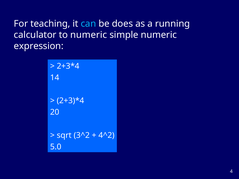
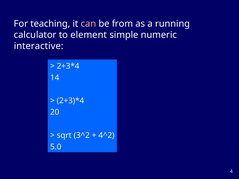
can colour: light blue -> pink (88, 24)
does: does -> from (122, 24)
to numeric: numeric -> element (89, 35)
expression: expression -> interactive (39, 46)
